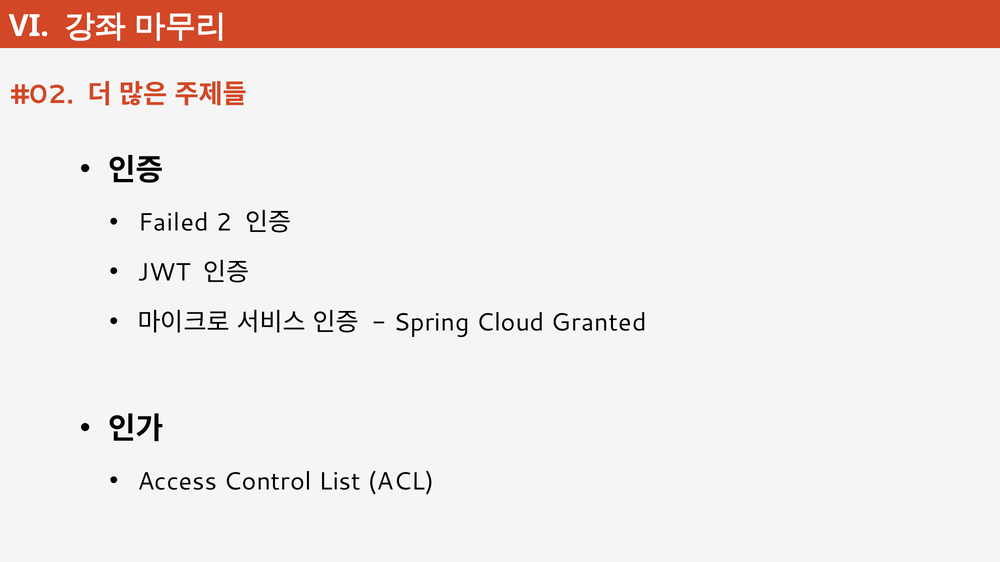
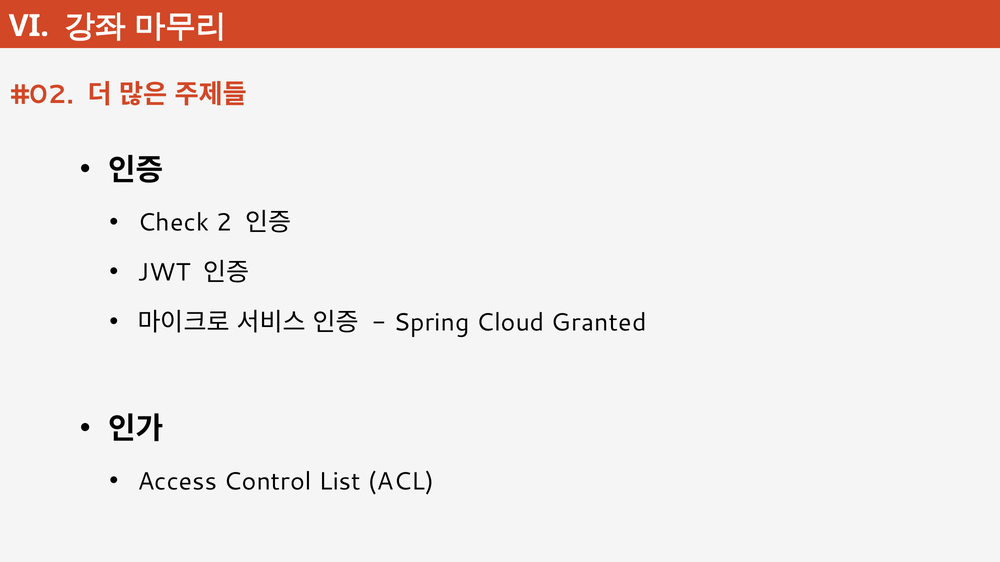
Failed: Failed -> Check (173, 223)
